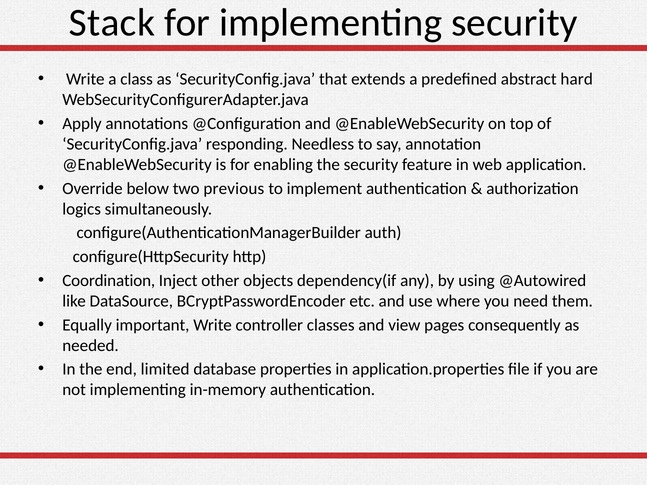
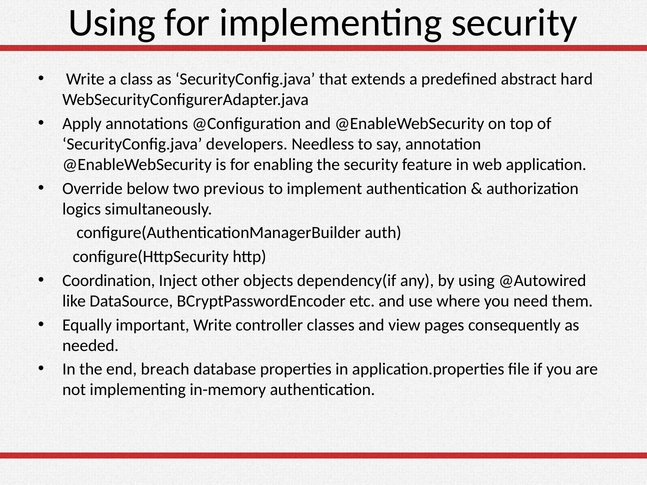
Stack: Stack -> Using (112, 23)
responding: responding -> developers (247, 144)
limited: limited -> breach (165, 369)
